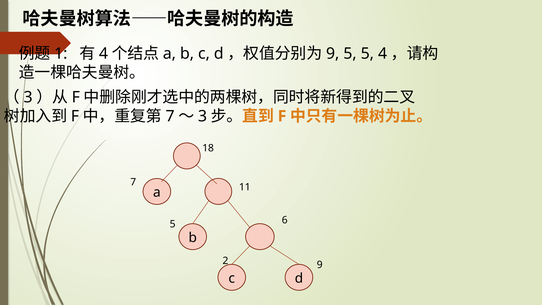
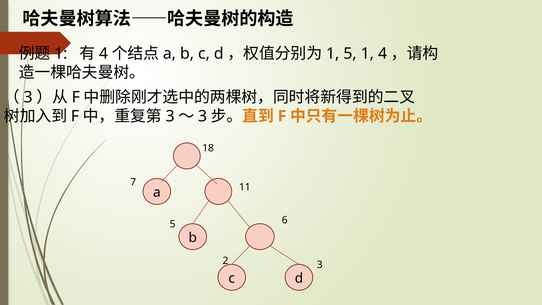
9: 9 -> 1 (333, 54)
5 5: 5 -> 1 (367, 54)
7: 7 -> 3 (170, 116)
2 9: 9 -> 3 (320, 265)
